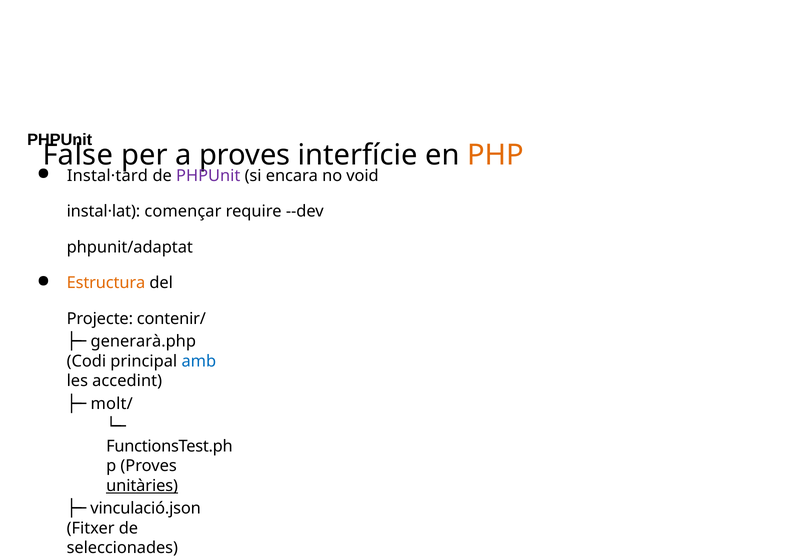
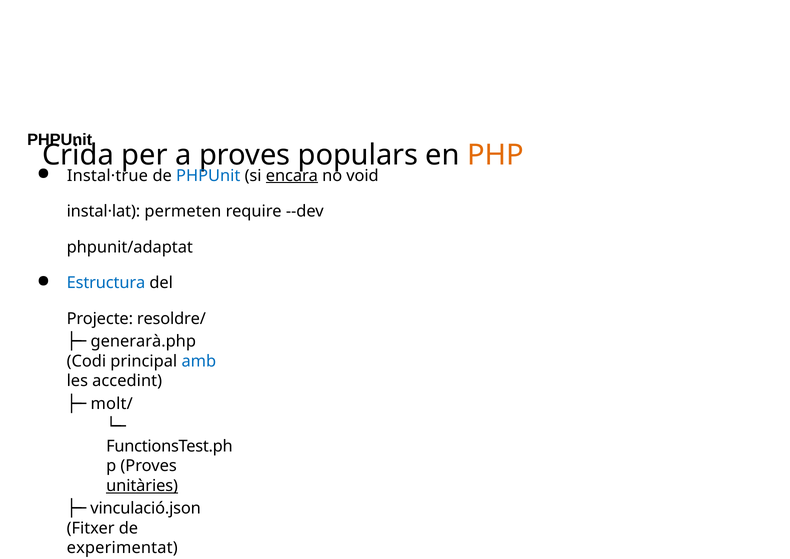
False: False -> Crida (78, 155)
interfície: interfície -> populars (358, 155)
Instal·tard: Instal·tard -> Instal·true (107, 176)
PHPUnit colour: purple -> blue (208, 176)
encara underline: none -> present (292, 176)
començar: començar -> permeten (183, 211)
Estructura colour: orange -> blue (106, 283)
contenir/: contenir/ -> resoldre/ (171, 319)
seleccionades: seleccionades -> experimentat (122, 548)
